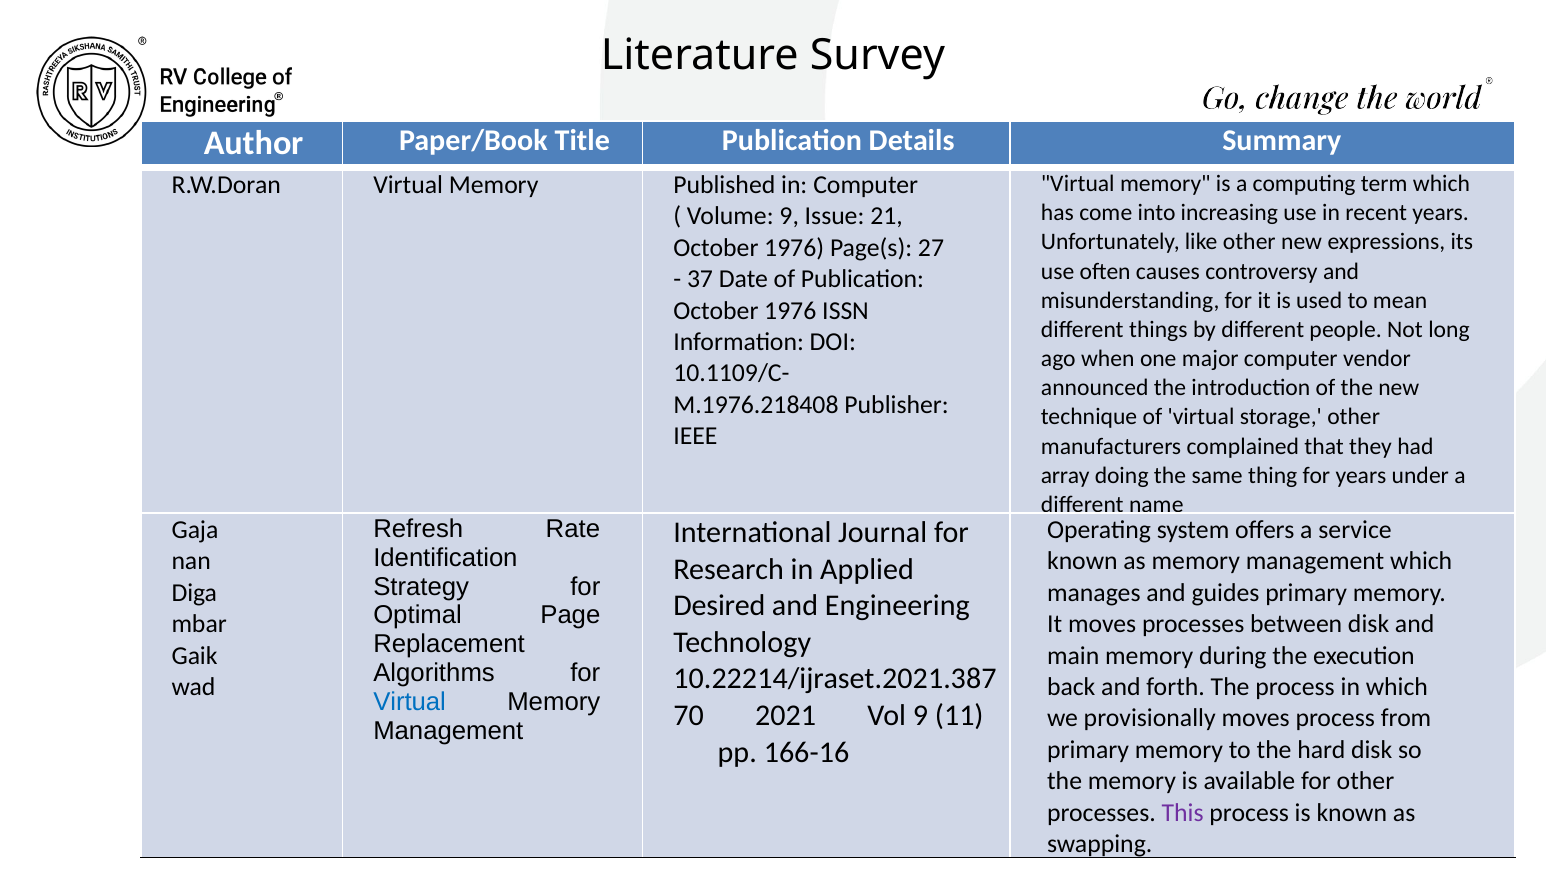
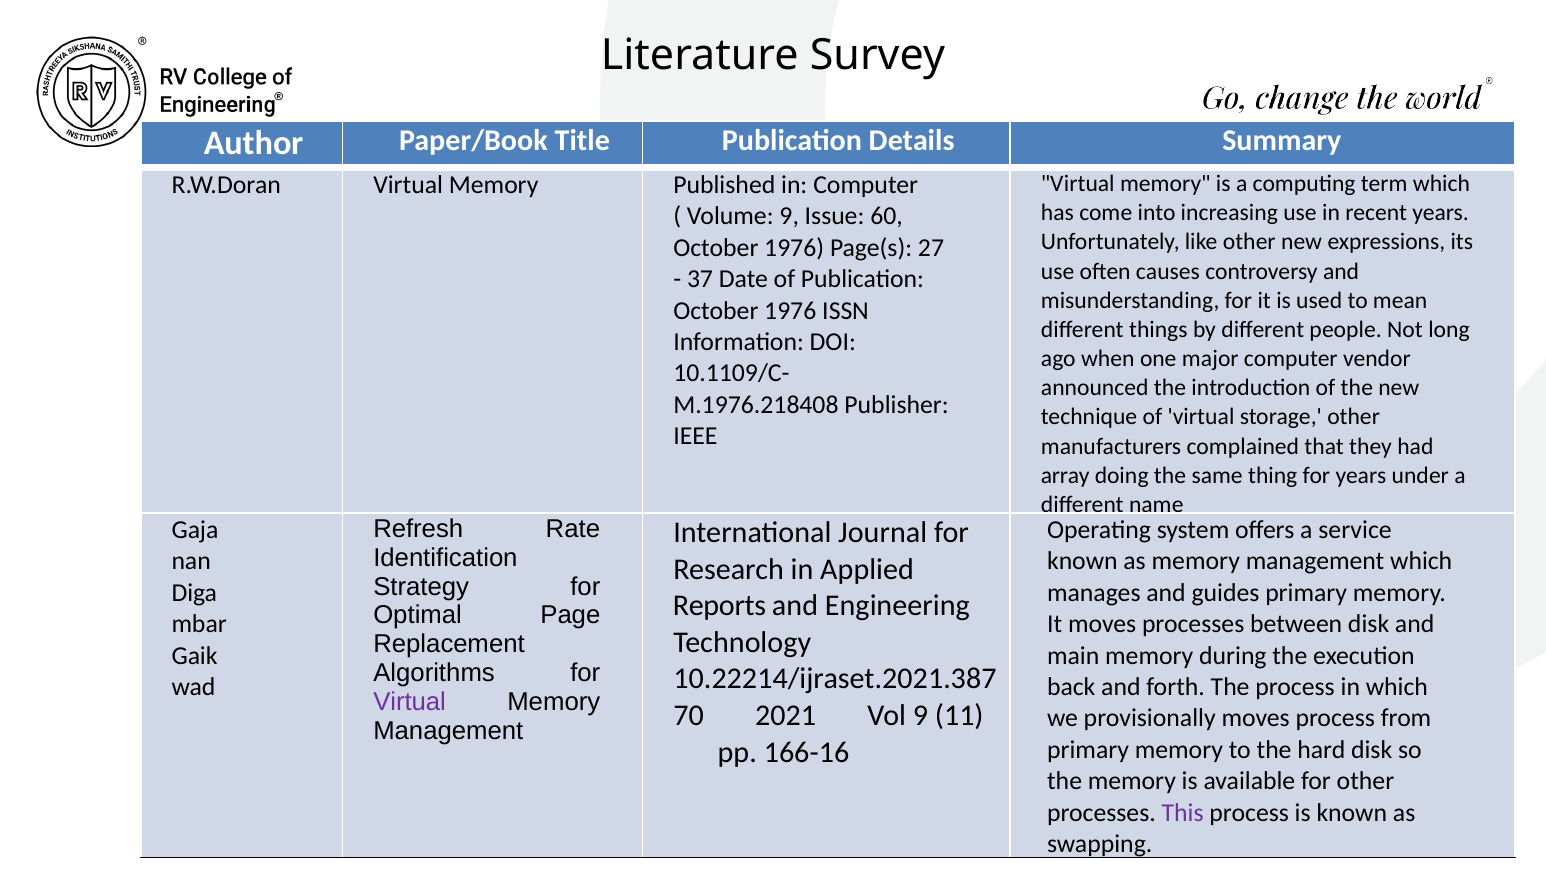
21: 21 -> 60 (887, 216)
Desired: Desired -> Reports (720, 605)
Virtual colour: blue -> purple (410, 702)
